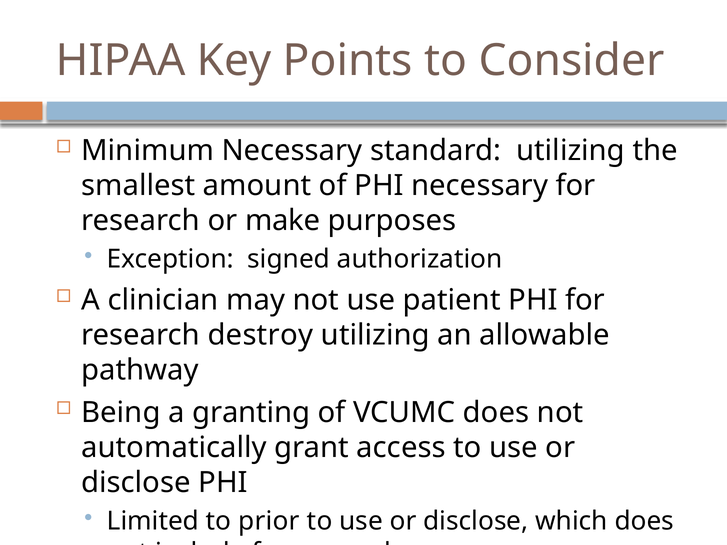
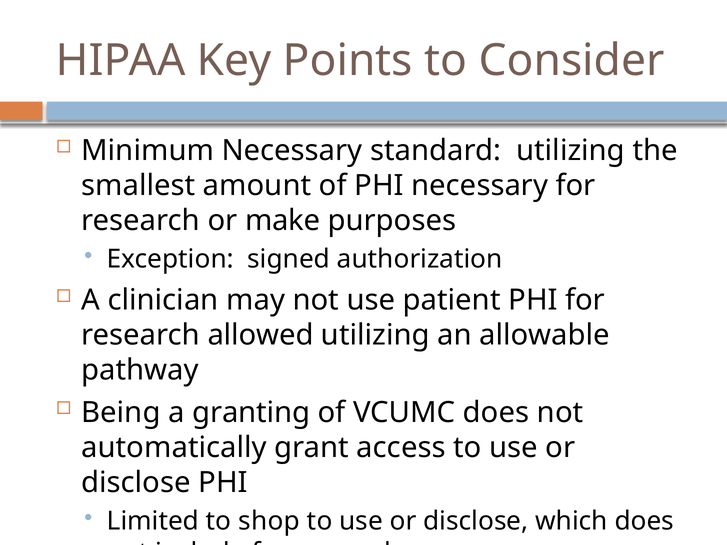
destroy: destroy -> allowed (261, 335)
prior: prior -> shop (269, 522)
